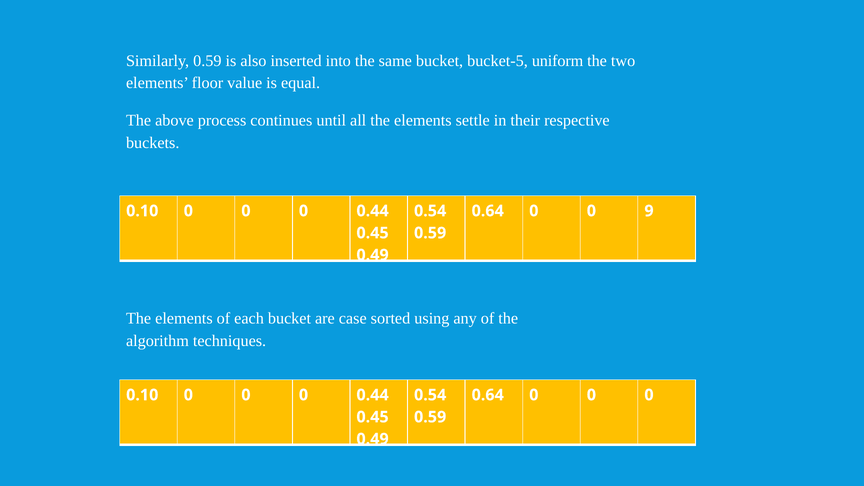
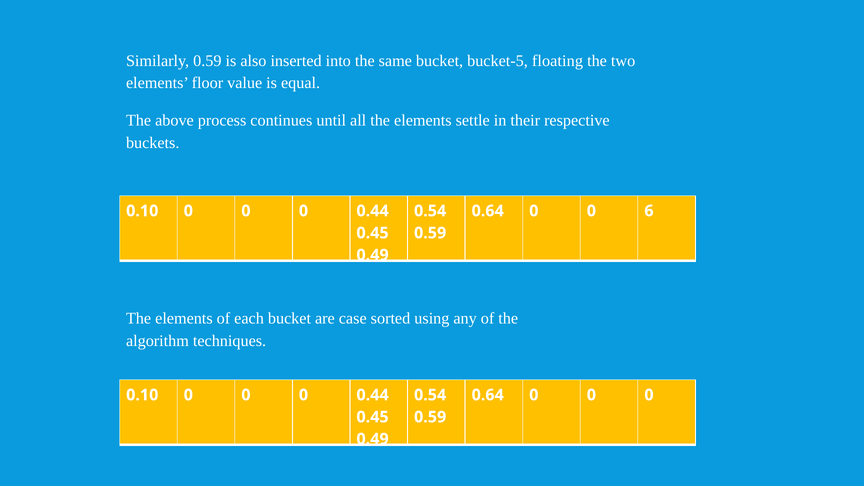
uniform: uniform -> floating (557, 61)
9: 9 -> 6 (649, 211)
